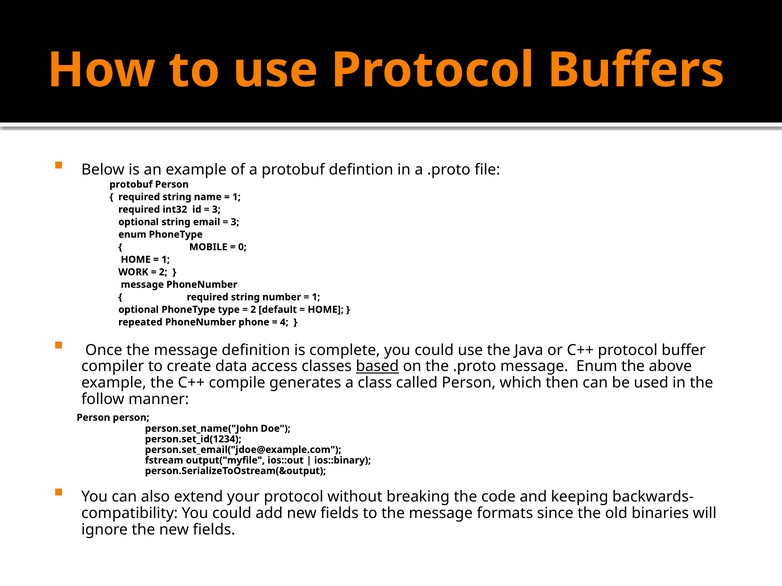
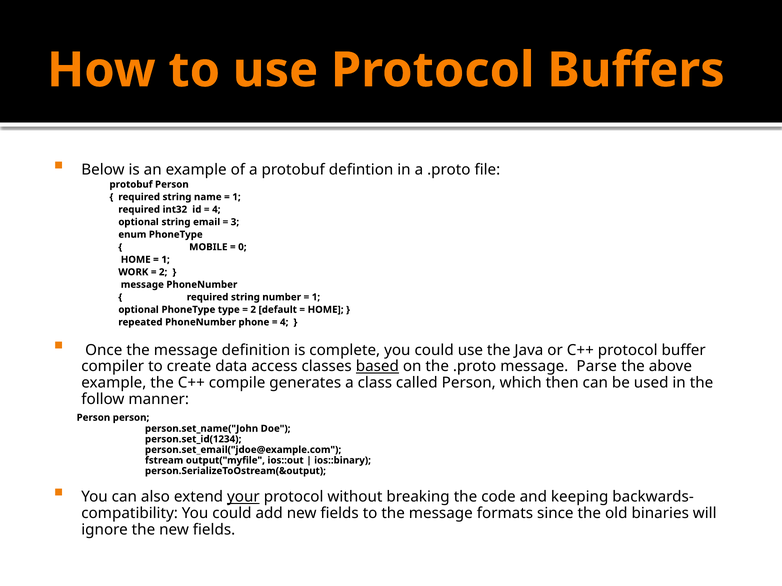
3: 3 -> 4 (216, 210)
message Enum: Enum -> Parse (597, 367)
your underline: none -> present (243, 497)
